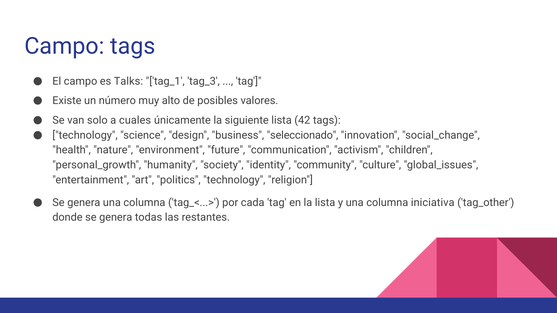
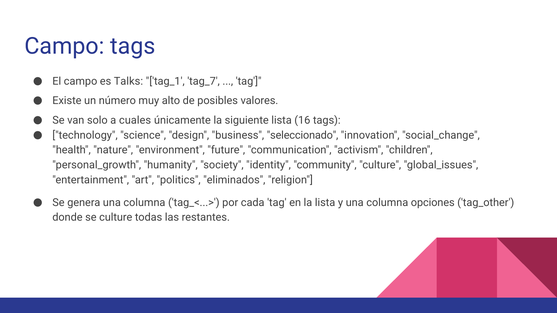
tag_3: tag_3 -> tag_7 (204, 81)
42: 42 -> 16 (302, 120)
politics technology: technology -> eliminados (234, 180)
iniciativa: iniciativa -> opciones (433, 203)
donde se genera: genera -> culture (116, 218)
